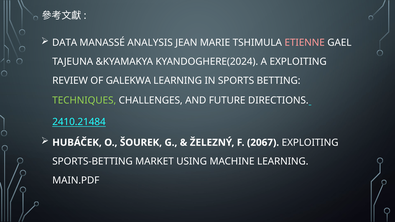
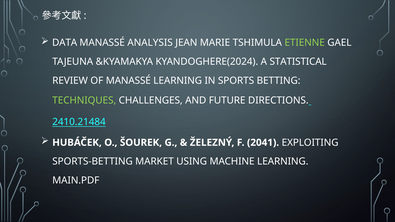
ETIENNE colour: pink -> light green (305, 43)
A EXPLOITING: EXPLOITING -> STATISTICAL (298, 62)
OF GALEKWA: GALEKWA -> MANASSÉ (128, 81)
2067: 2067 -> 2041 (263, 143)
